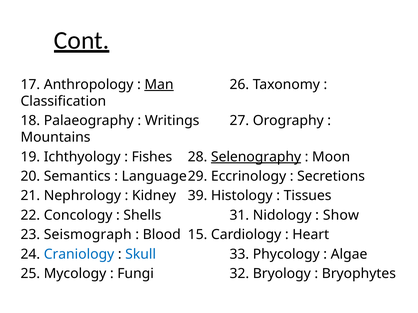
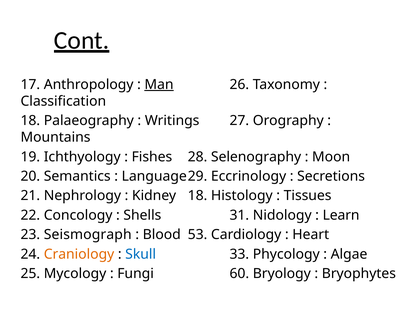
Selenography underline: present -> none (256, 157)
Kidney 39: 39 -> 18 (198, 196)
Show: Show -> Learn (341, 216)
15: 15 -> 53 (198, 235)
Craniology colour: blue -> orange (79, 255)
32: 32 -> 60 (239, 274)
